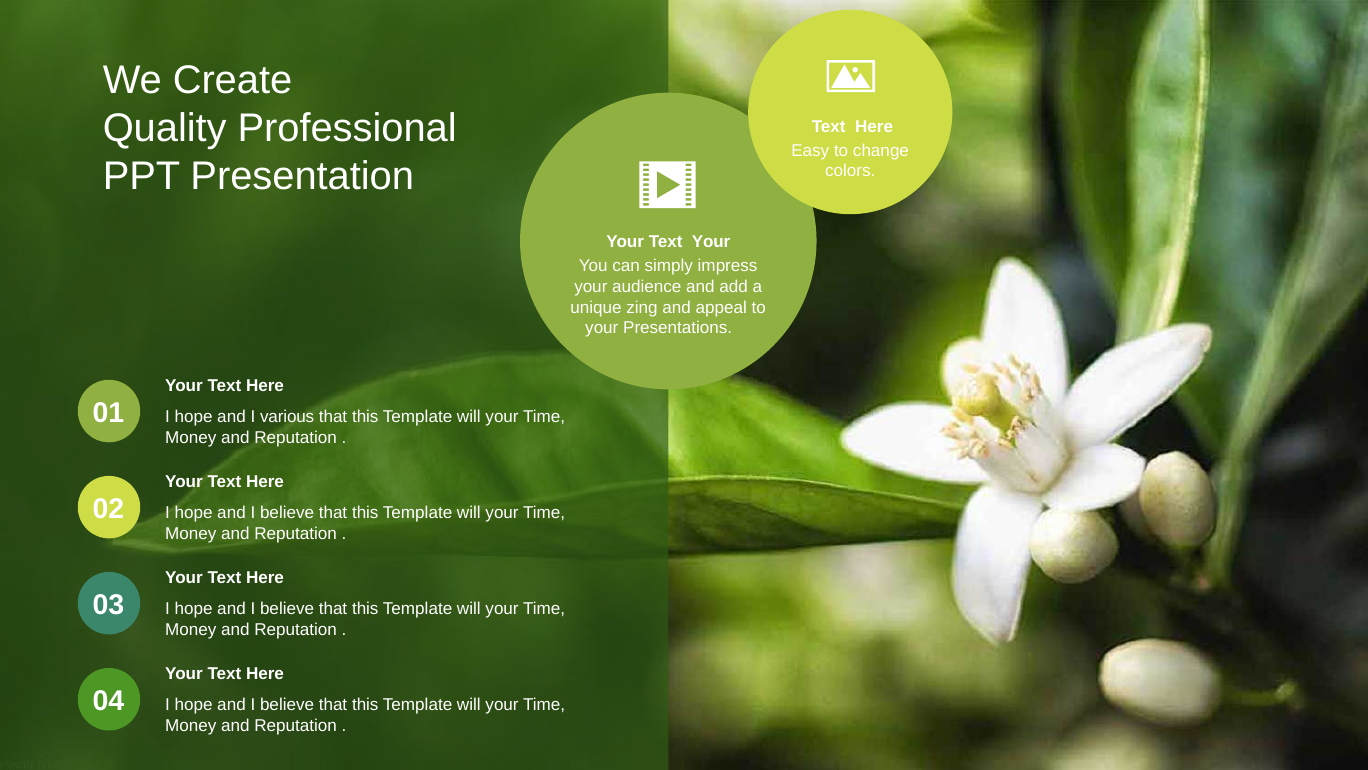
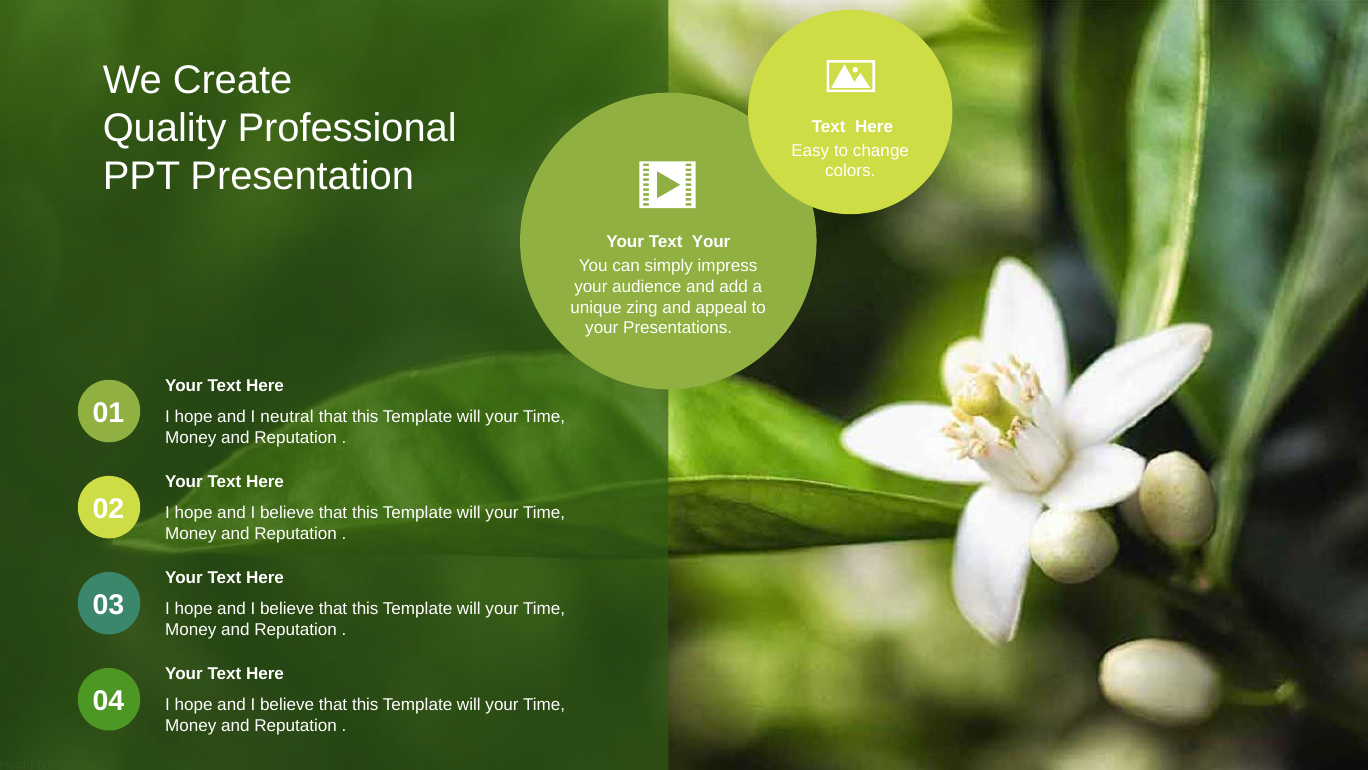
various: various -> neutral (287, 417)
